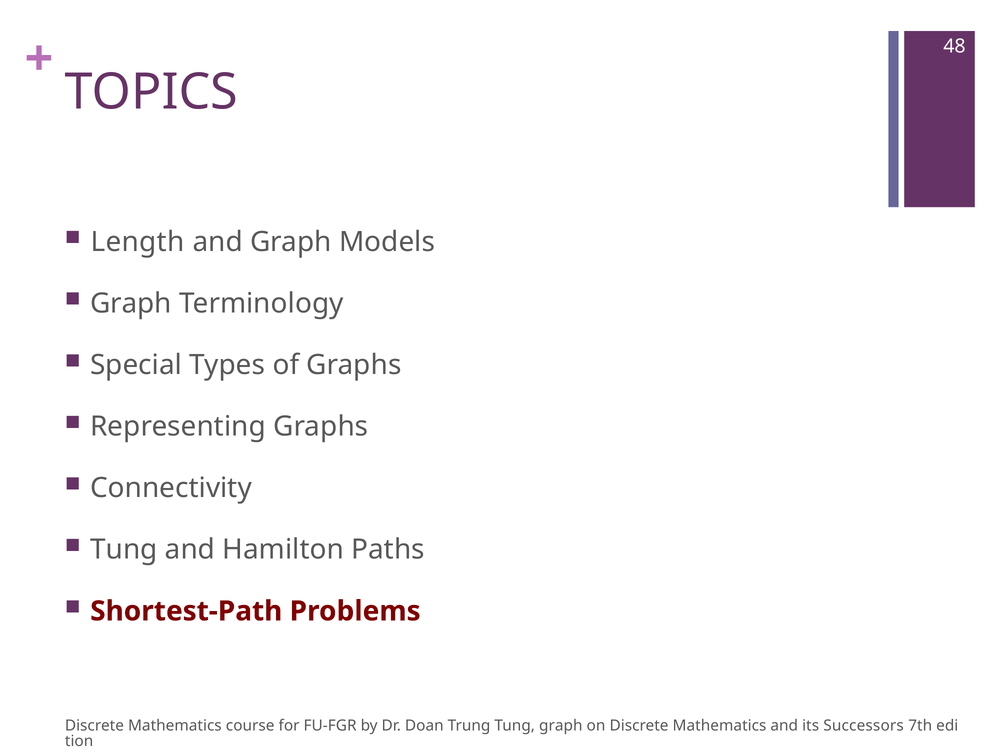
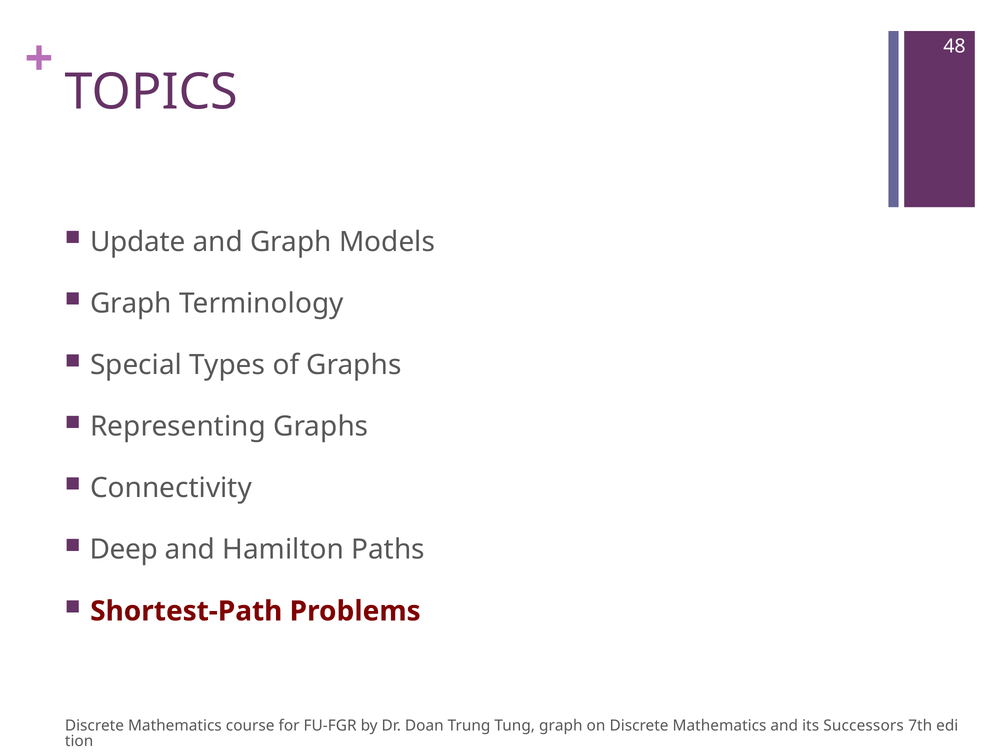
Length: Length -> Update (138, 242)
Tung: Tung -> Deep (124, 550)
